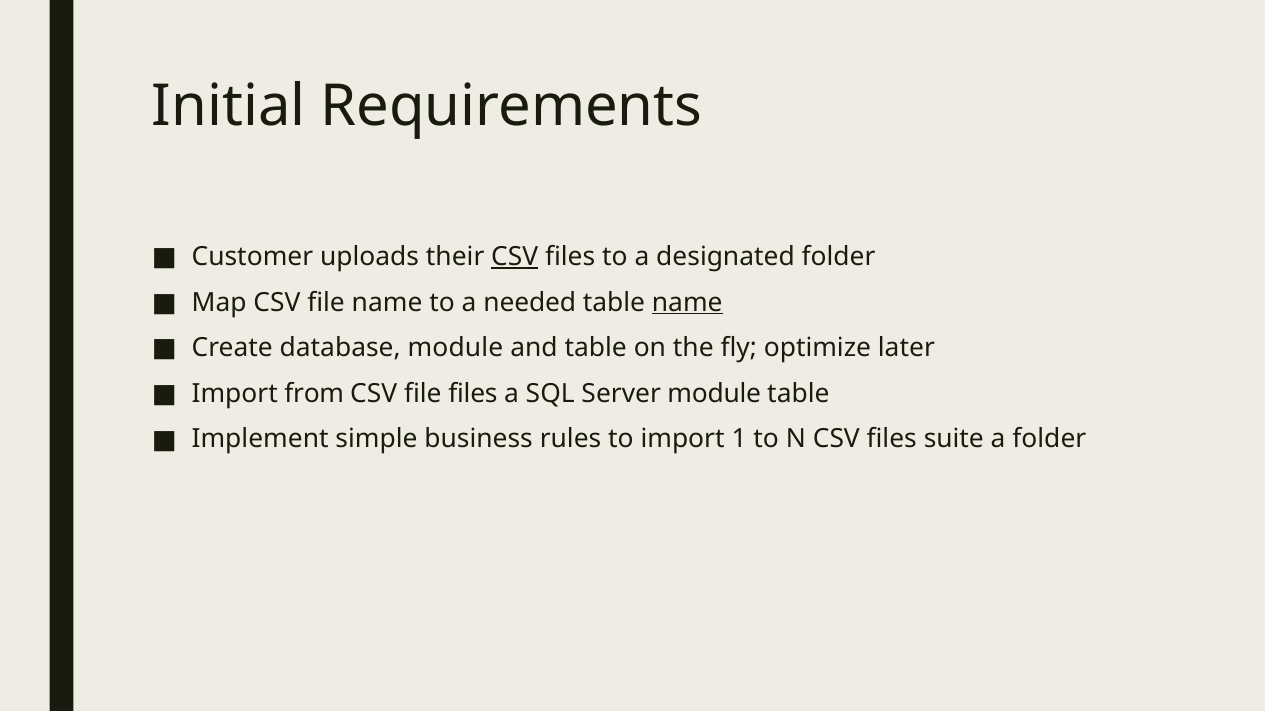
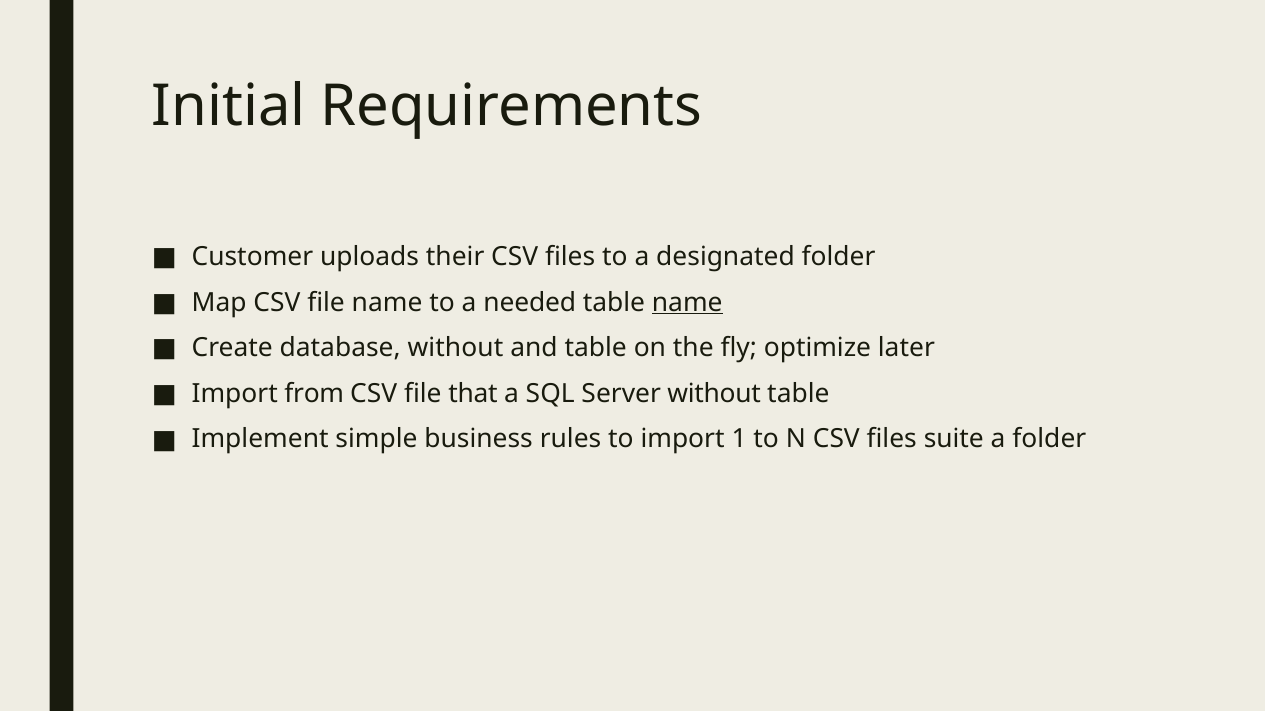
CSV underline: present -> none (515, 257)
database module: module -> without (455, 348)
file files: files -> that (473, 394)
Server module: module -> without (714, 394)
